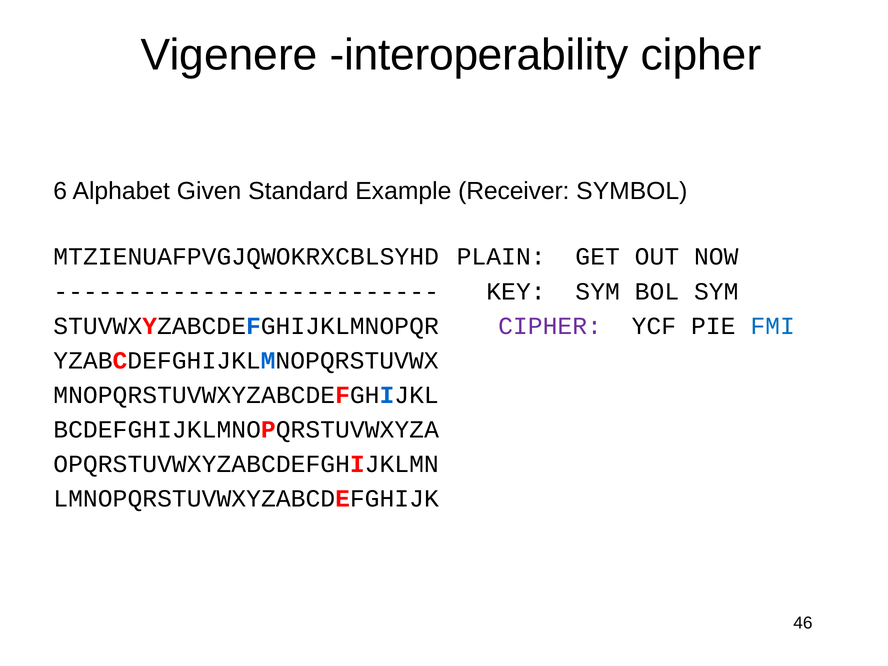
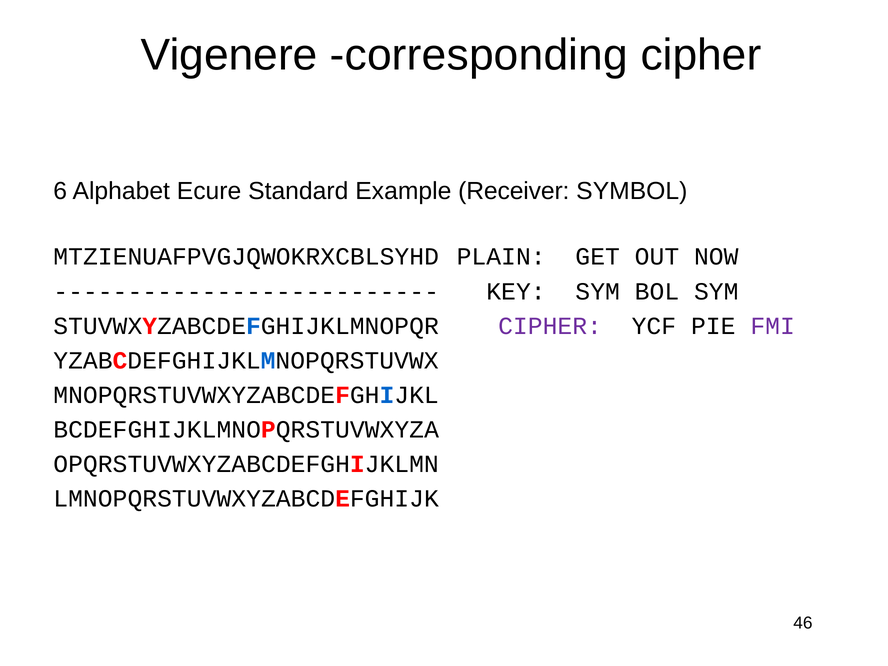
interoperability: interoperability -> corresponding (479, 55)
Given: Given -> Ecure (209, 191)
FMI colour: blue -> purple (773, 326)
